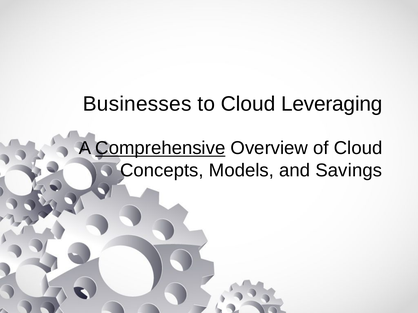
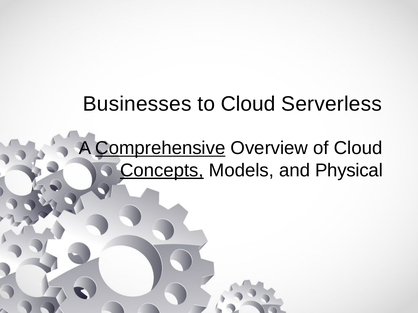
Leveraging: Leveraging -> Serverless (332, 104)
Concepts underline: none -> present (162, 171)
Savings: Savings -> Physical (349, 171)
